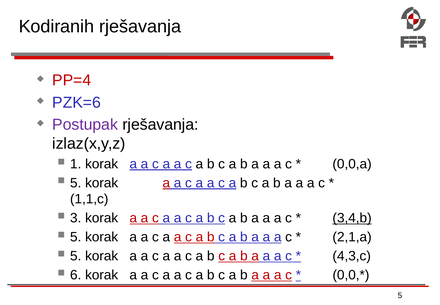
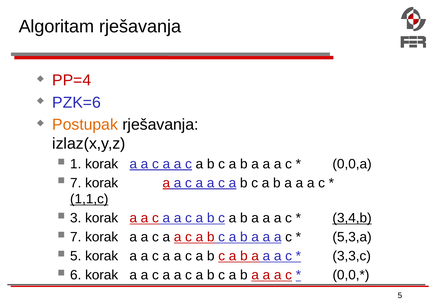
Kodiranih: Kodiranih -> Algoritam (56, 27)
Postupak colour: purple -> orange (85, 125)
5: 5 -> 7 (76, 183)
1,1,c underline: none -> present (89, 199)
5: 5 -> 7 (76, 237)
2,1,a: 2,1,a -> 5,3,a (352, 237)
4,3,c: 4,3,c -> 3,3,c (352, 256)
